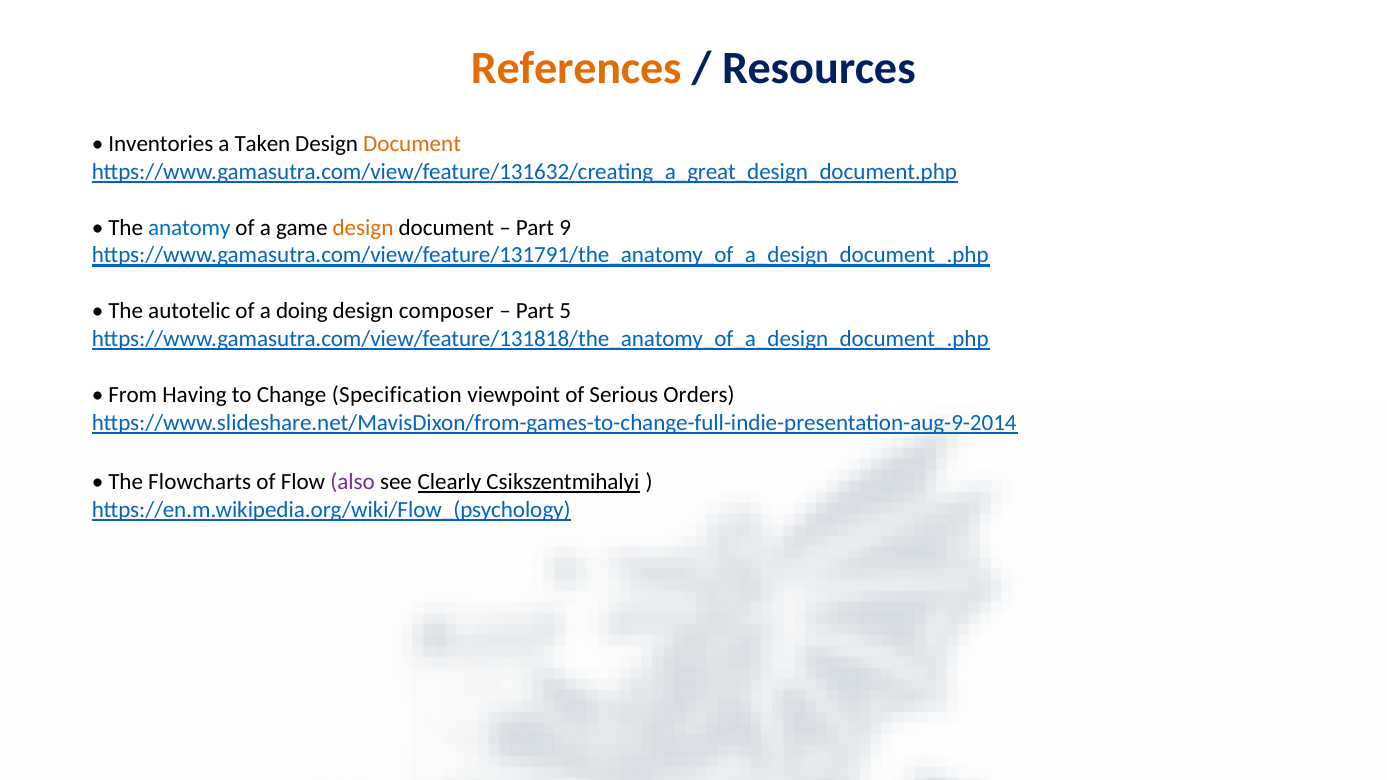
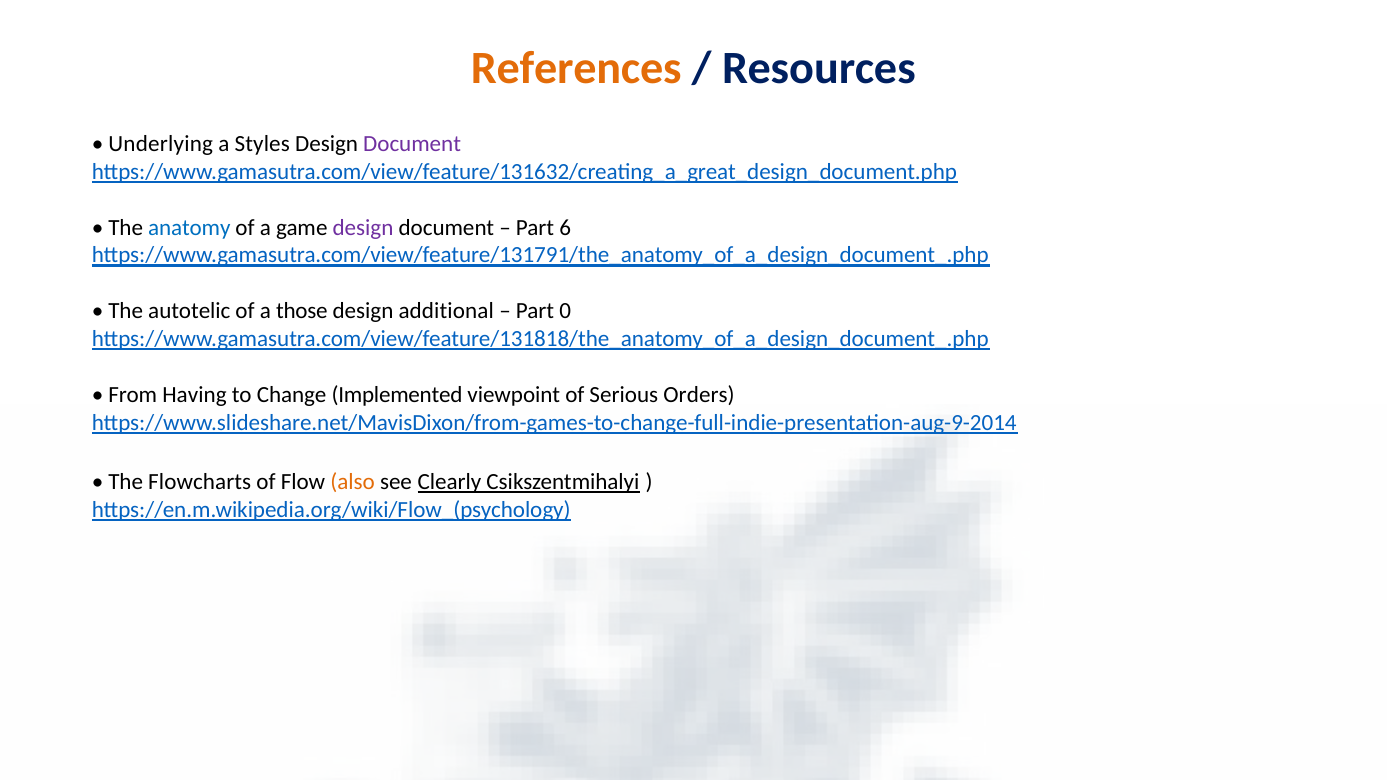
Inventories: Inventories -> Underlying (161, 144)
Taken: Taken -> Styles (262, 144)
Document colour: orange -> purple (412, 144)
design colour: orange -> purple (363, 228)
9: 9 -> 6 (565, 228)
doing: doing -> those (302, 311)
composer: composer -> additional (446, 311)
5: 5 -> 0 (565, 311)
Specification: Specification -> Implemented (397, 395)
also colour: purple -> orange (353, 482)
